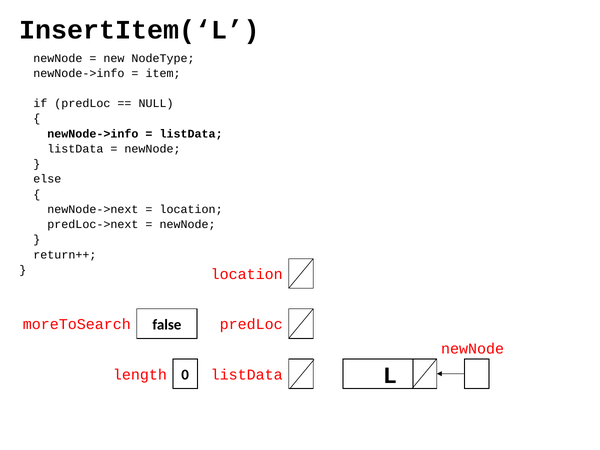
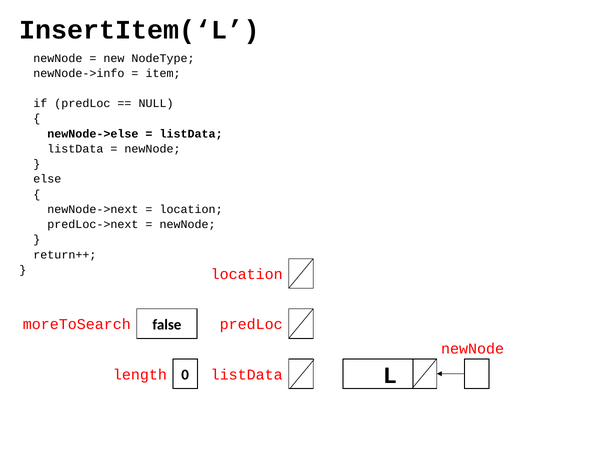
newNode->info: newNode->info -> newNode->else (93, 134)
